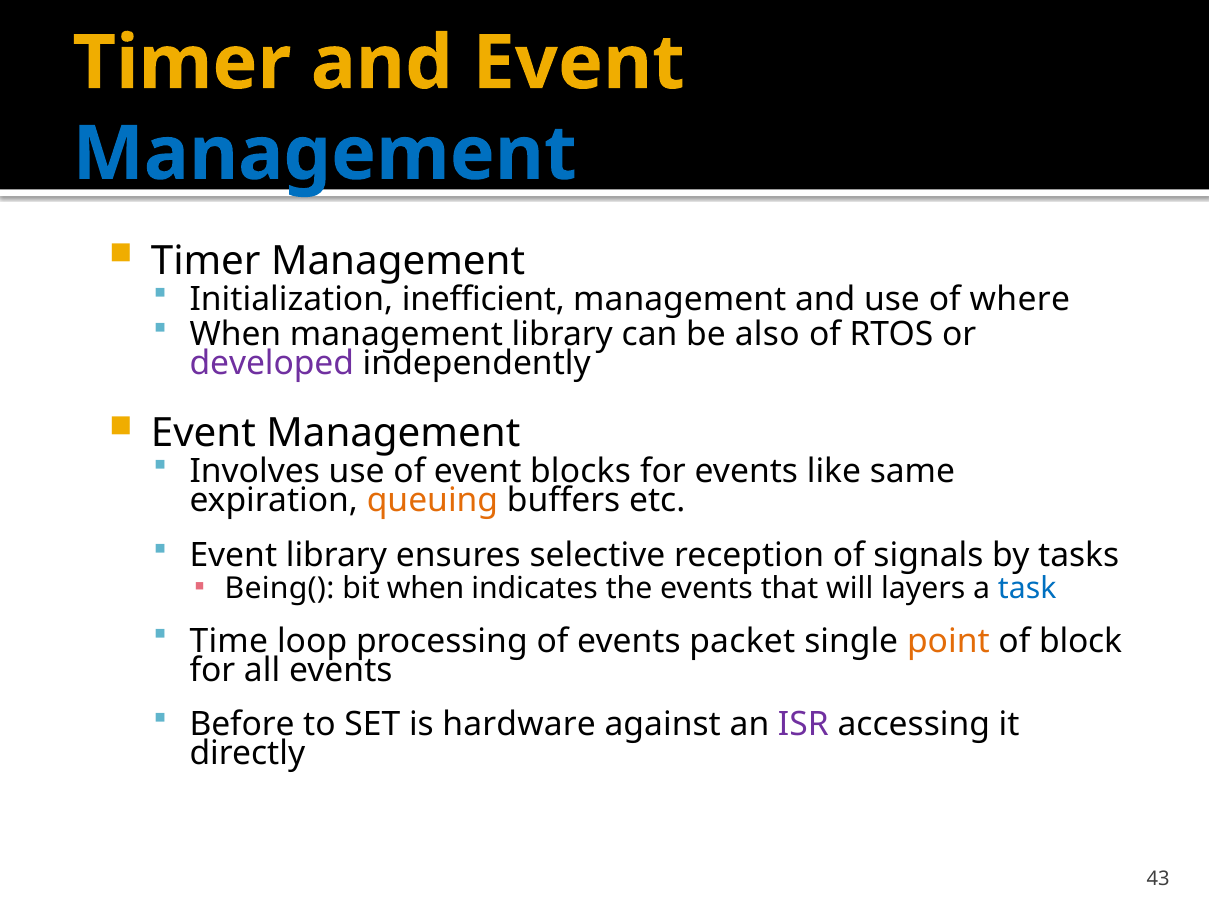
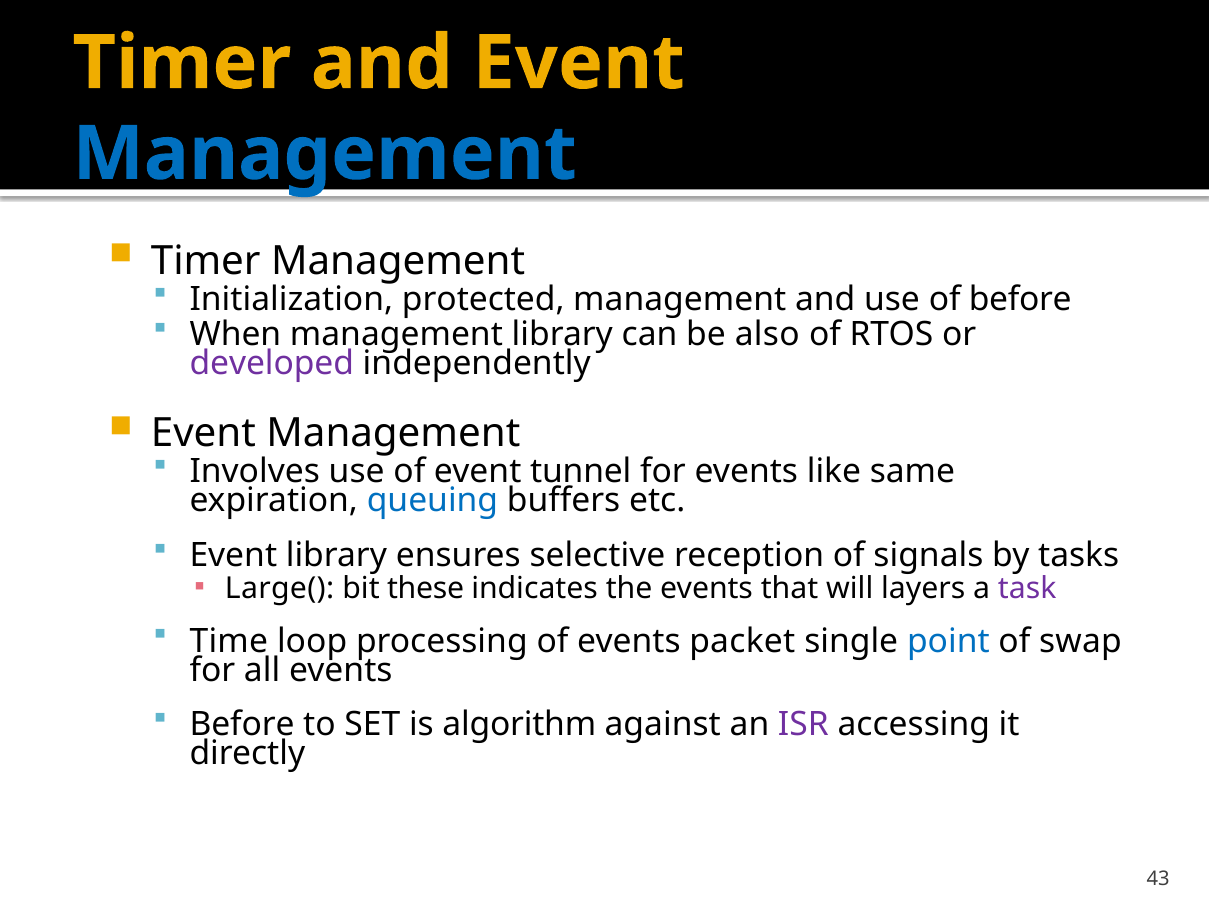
inefficient: inefficient -> protected (483, 300)
of where: where -> before (1020, 300)
blocks: blocks -> tunnel (581, 472)
queuing colour: orange -> blue (432, 501)
Being(: Being( -> Large( (280, 588)
bit when: when -> these (426, 588)
task colour: blue -> purple (1027, 588)
point colour: orange -> blue (948, 641)
block: block -> swap (1080, 641)
hardware: hardware -> algorithm (519, 724)
